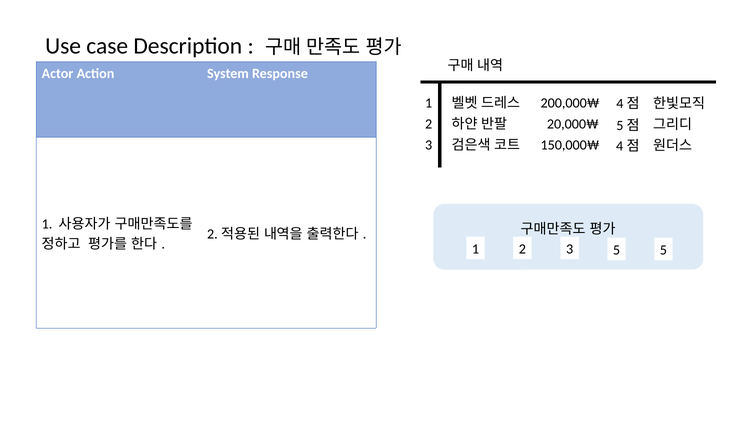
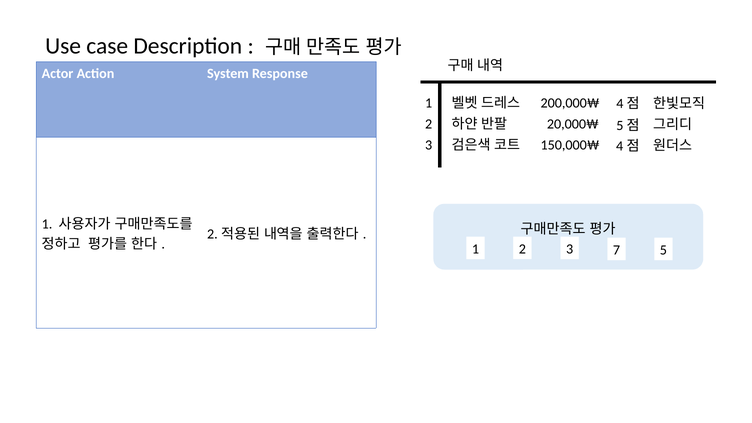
2 5: 5 -> 7 (617, 250)
